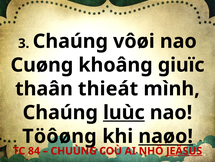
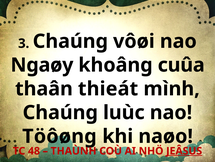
Cuøng: Cuøng -> Ngaøy (42, 65)
giuïc: giuïc -> cuûa (181, 65)
luùc underline: present -> none (124, 112)
naøo underline: present -> none (166, 136)
84: 84 -> 48 (34, 150)
CHUÙNG: CHUÙNG -> THAÙNH (74, 150)
